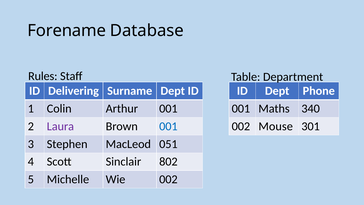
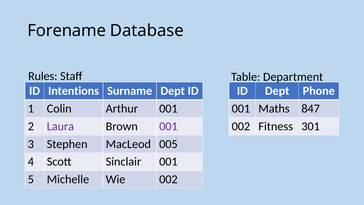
Delivering: Delivering -> Intentions (74, 91)
340: 340 -> 847 (311, 108)
001 colour: blue -> purple (168, 126)
Mouse: Mouse -> Fitness (276, 126)
051: 051 -> 005 (168, 144)
Sinclair 802: 802 -> 001 (168, 162)
